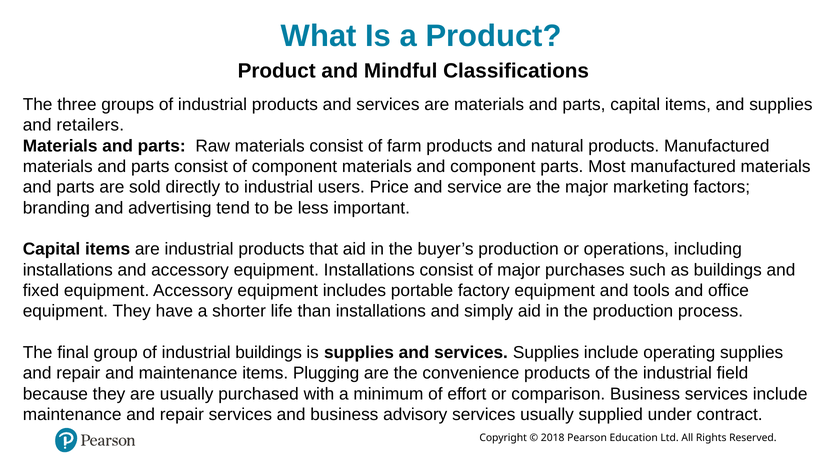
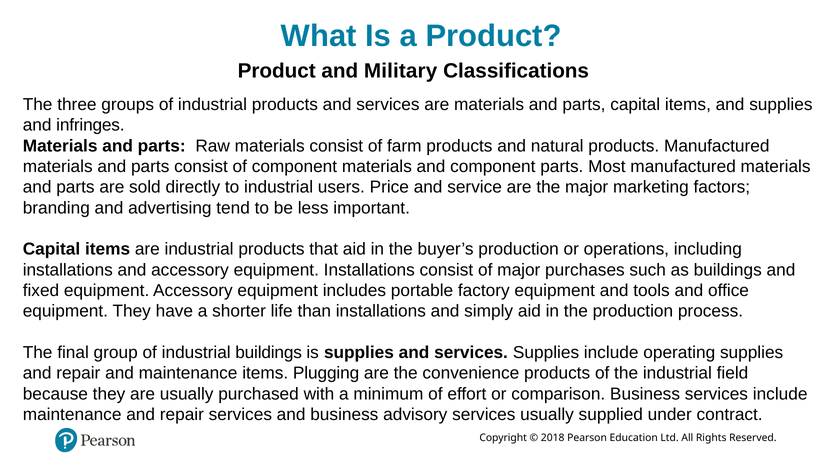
Mindful: Mindful -> Military (401, 71)
retailers: retailers -> infringes (90, 125)
